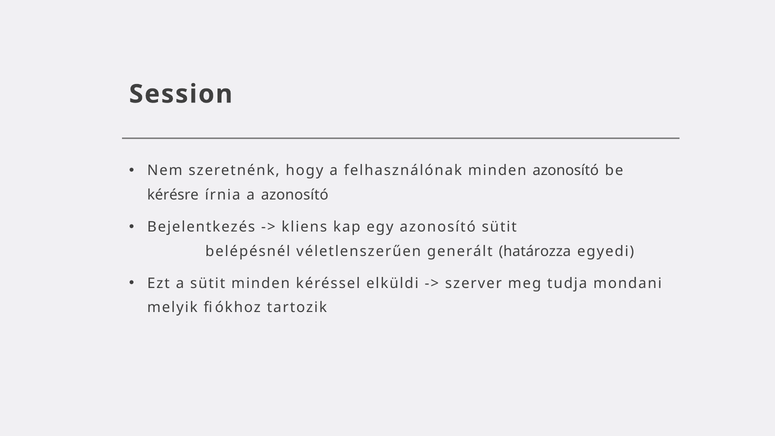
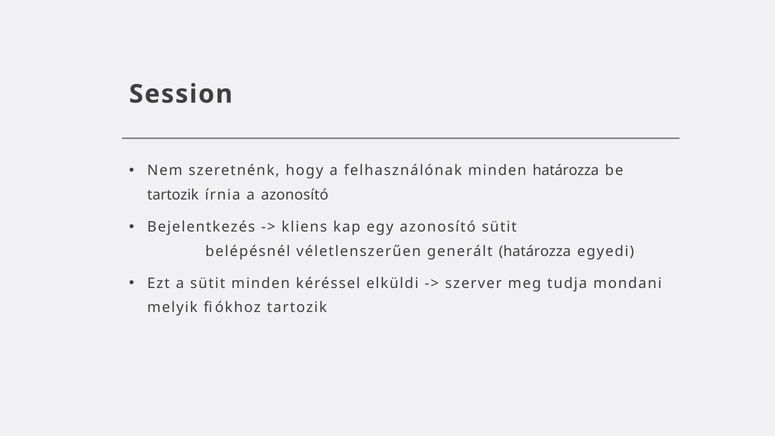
minden azonosító: azonosító -> határozza (566, 171)
kérésre: kérésre -> tartozik (173, 195)
